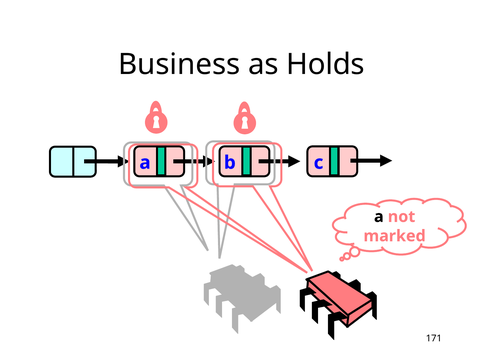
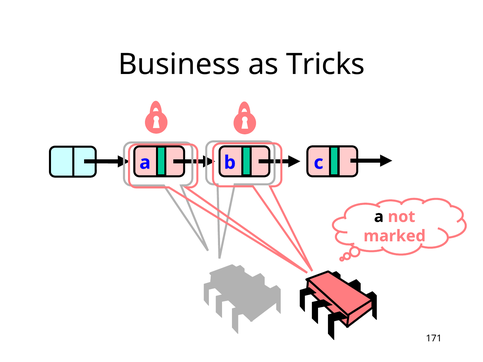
Holds: Holds -> Tricks (326, 64)
